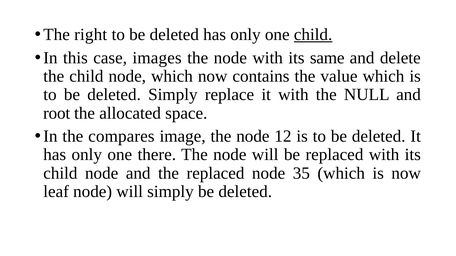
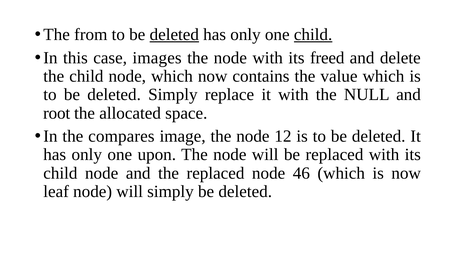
right: right -> from (91, 35)
deleted underline: none -> present (174, 35)
same: same -> freed (327, 58)
there: there -> upon (157, 155)
35: 35 -> 46 (301, 173)
